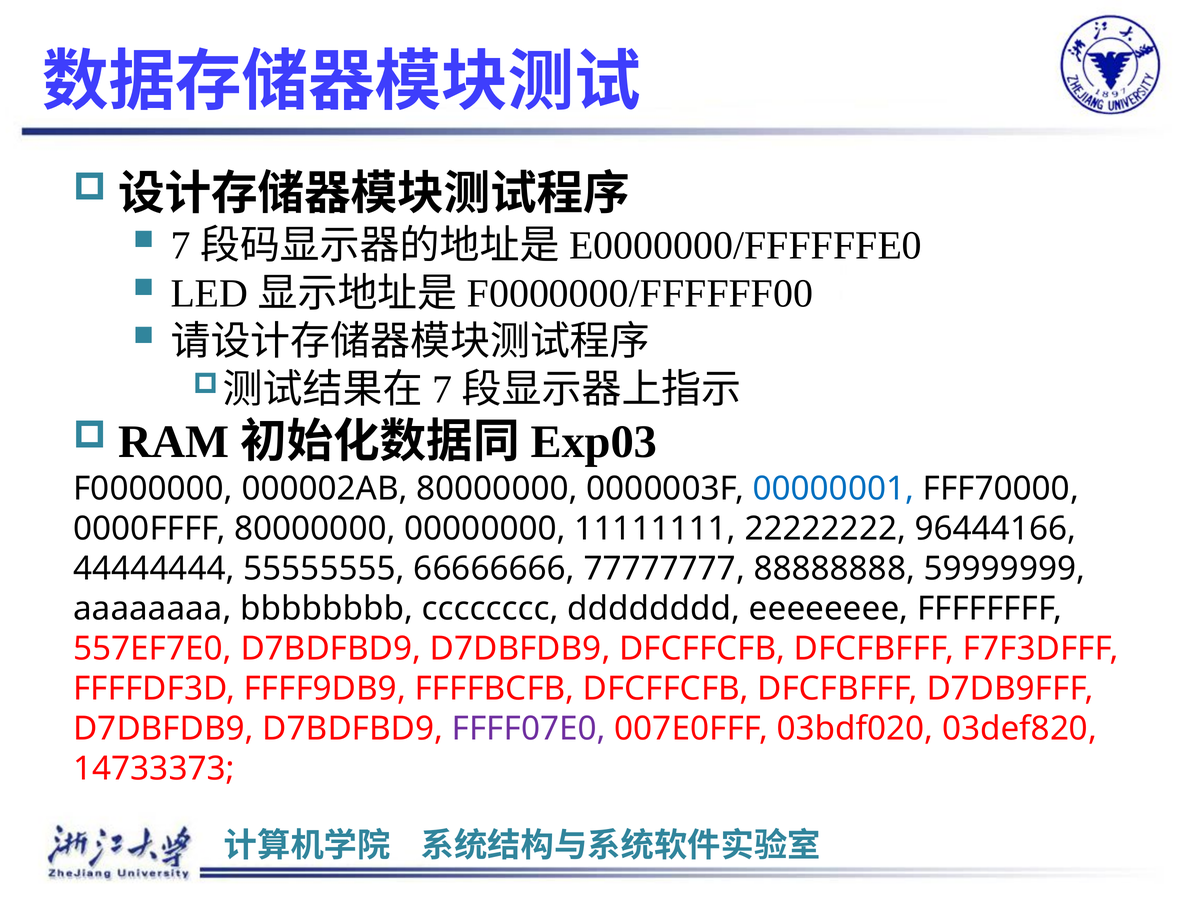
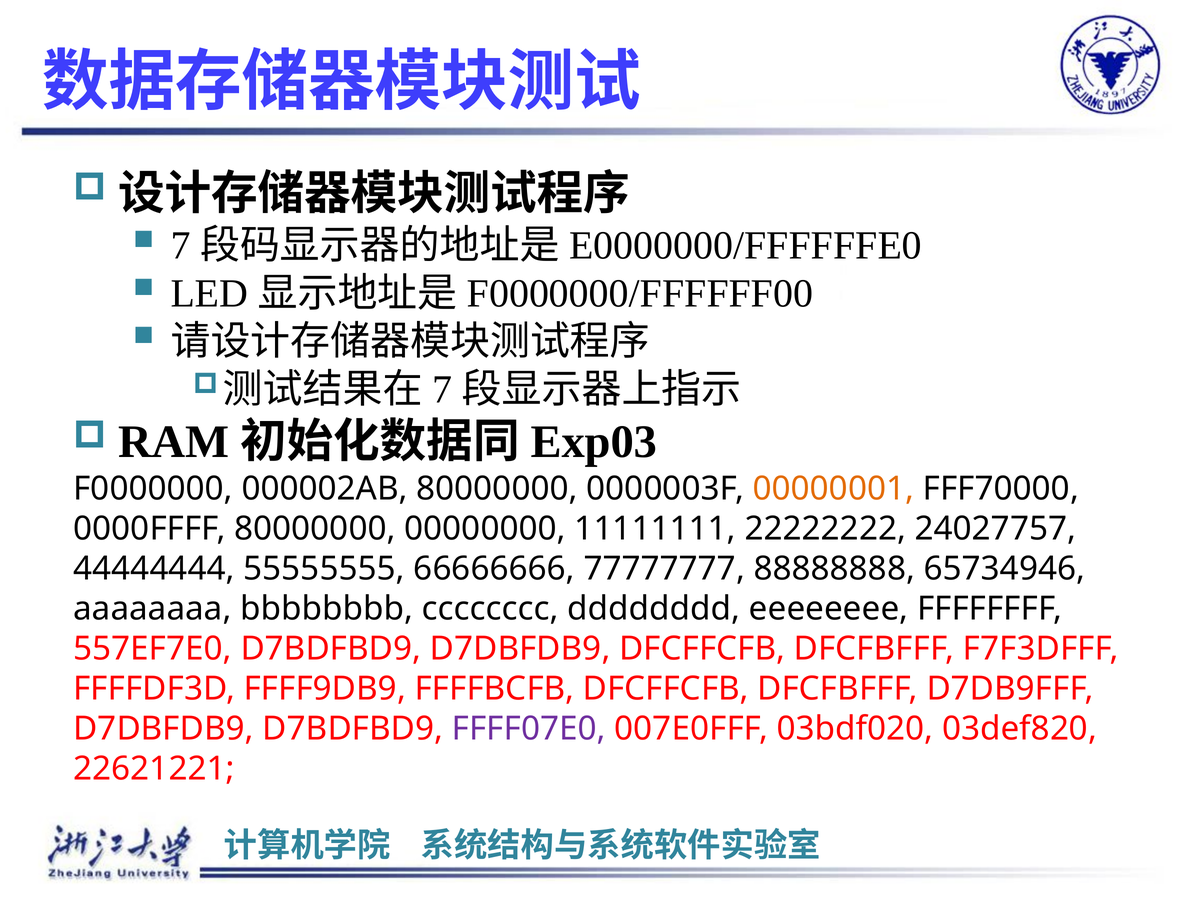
00000001 colour: blue -> orange (833, 489)
96444166: 96444166 -> 24027757 (995, 529)
59999999: 59999999 -> 65734946 (1004, 569)
14733373: 14733373 -> 22621221 (154, 768)
